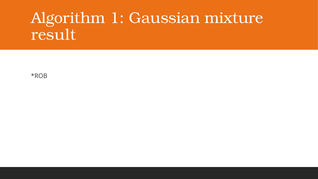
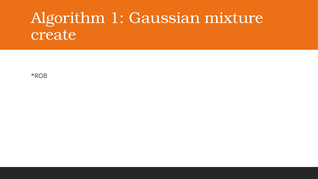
result: result -> create (54, 35)
